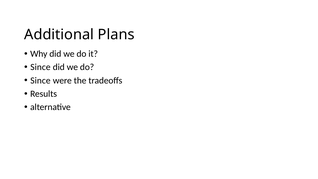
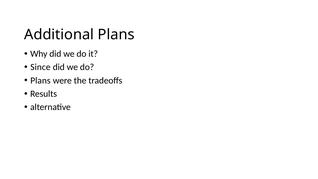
Since: Since -> Plans (40, 80)
